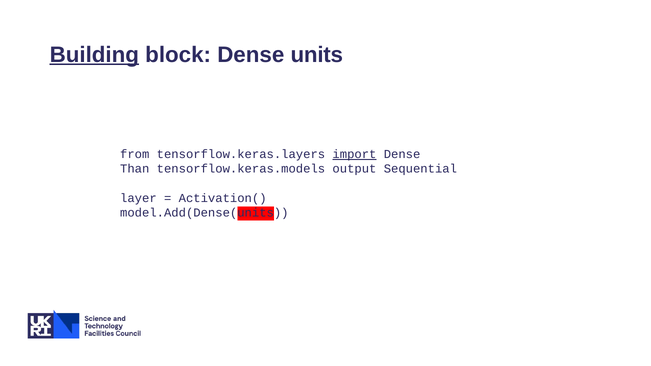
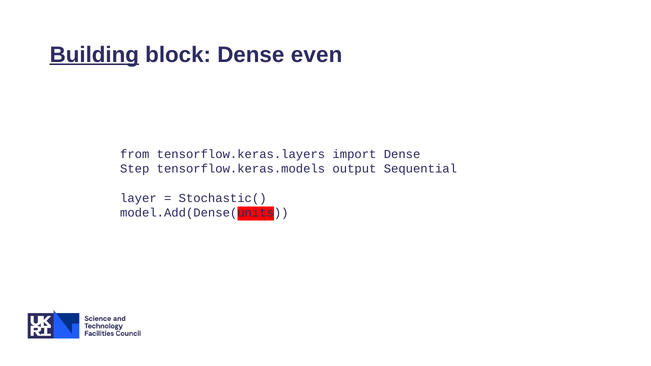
units: units -> even (317, 55)
import underline: present -> none (354, 154)
Than: Than -> Step (135, 169)
Activation(: Activation( -> Stochastic( (223, 198)
